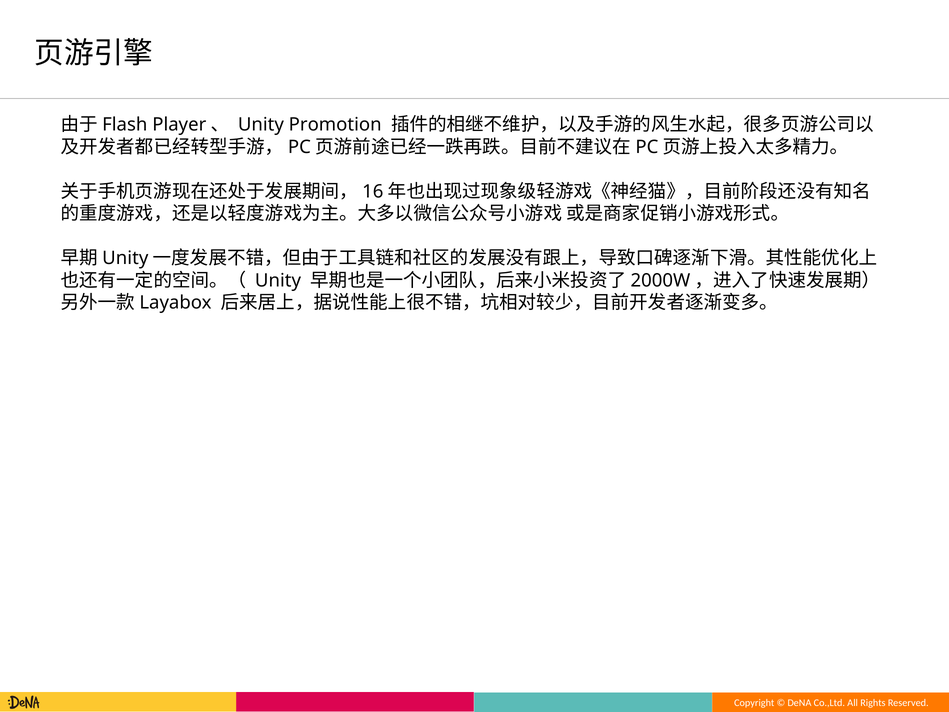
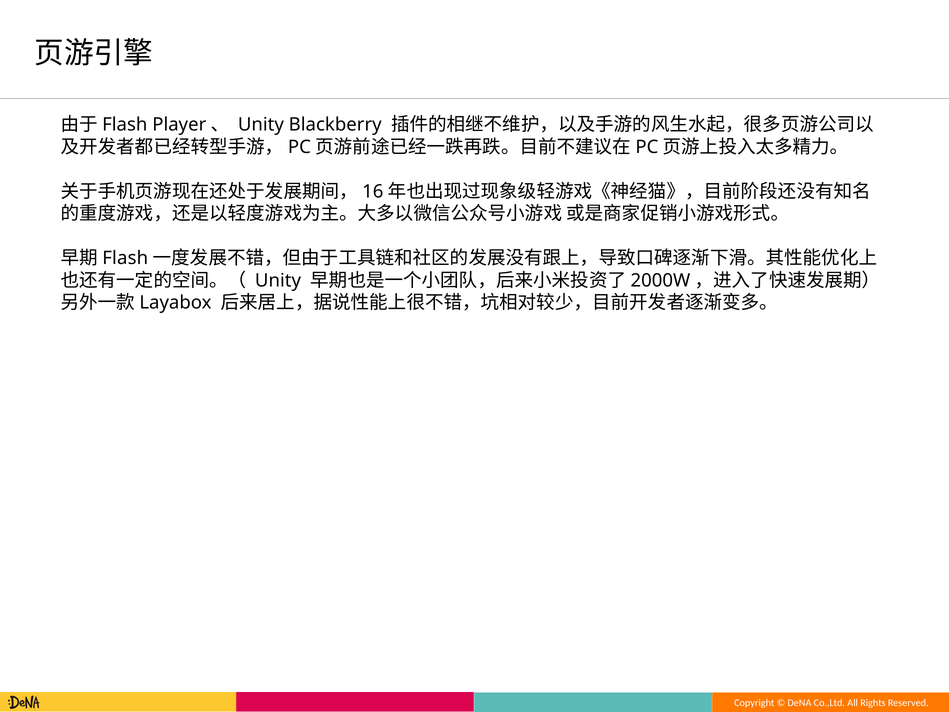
Promotion: Promotion -> Blackberry (335, 125)
Unity: Unity -> Flash (125, 258)
